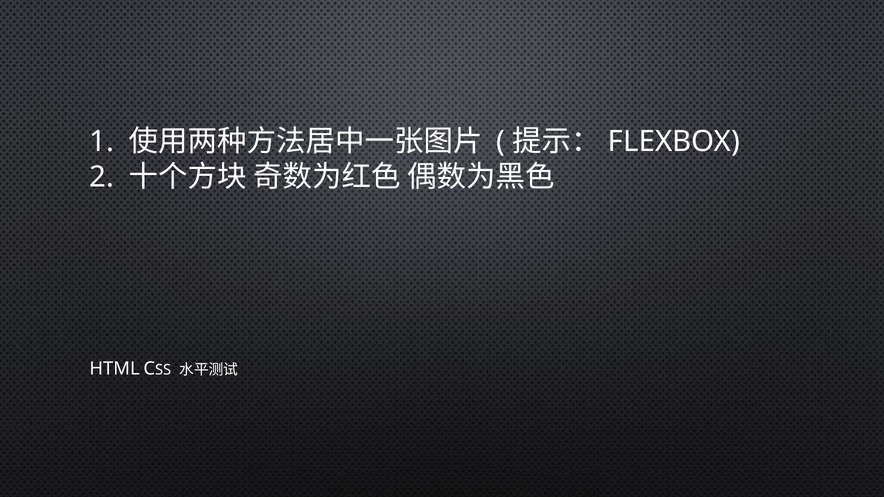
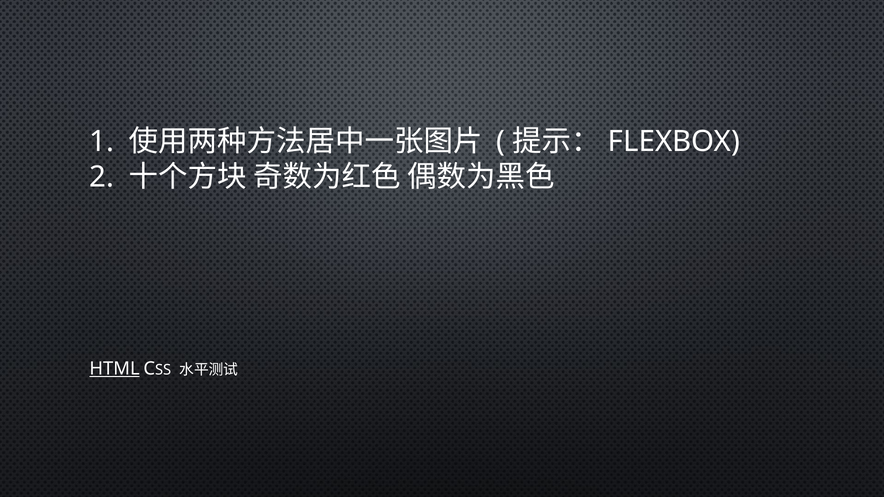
HTML underline: none -> present (115, 369)
